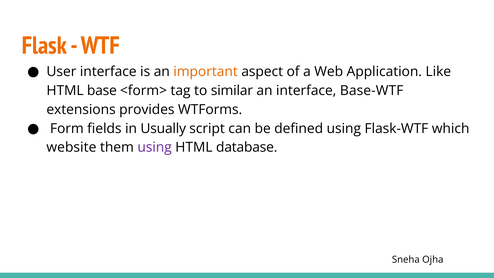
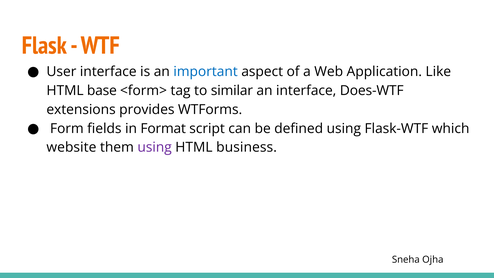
important colour: orange -> blue (206, 72)
Base-WTF: Base-WTF -> Does-WTF (372, 91)
Usually: Usually -> Format (163, 128)
database: database -> business (247, 147)
